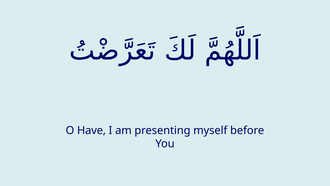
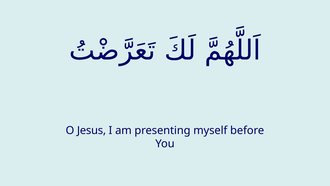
Have: Have -> Jesus (91, 130)
